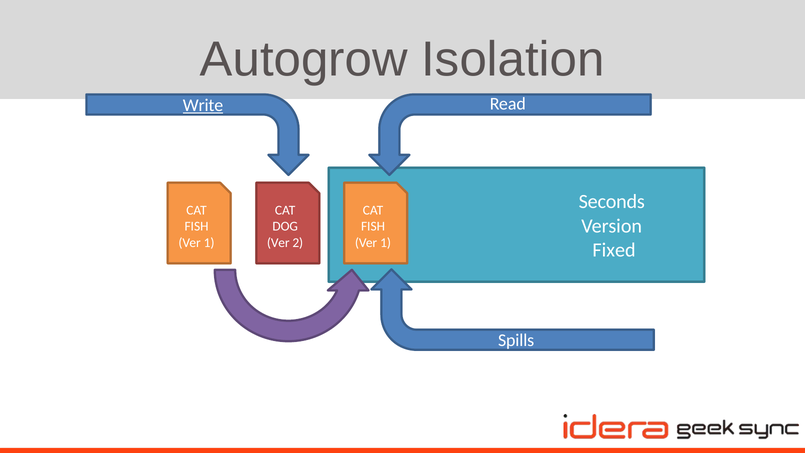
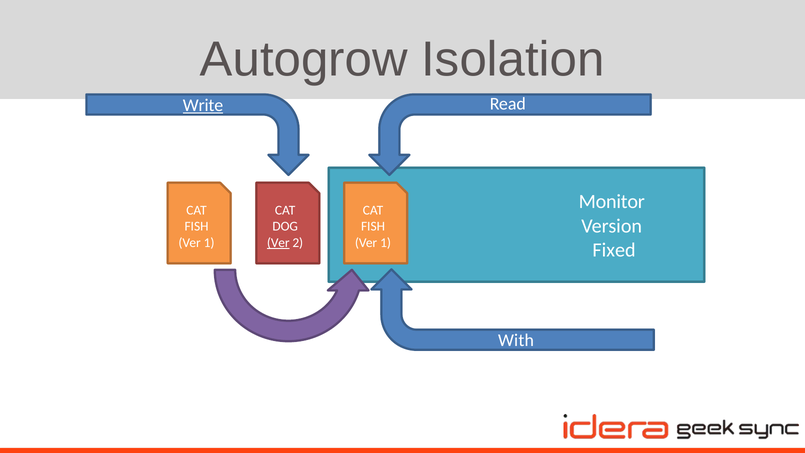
Seconds: Seconds -> Monitor (612, 202)
Ver underline: none -> present (278, 243)
Spills: Spills -> With (516, 340)
